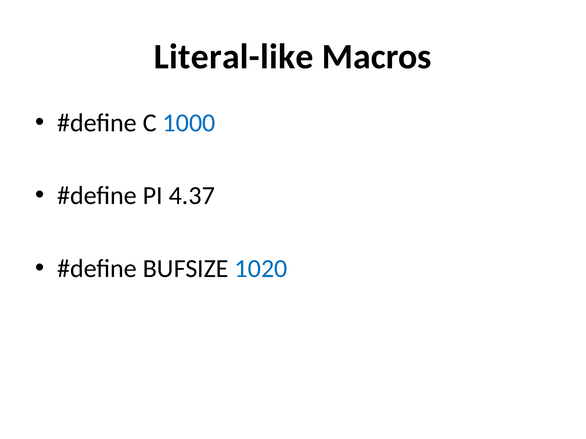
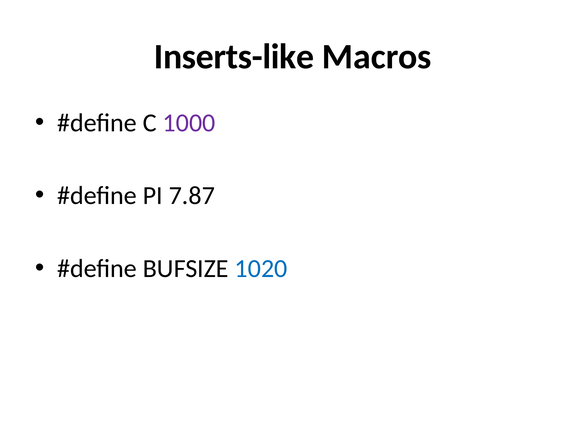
Literal-like: Literal-like -> Inserts-like (234, 57)
1000 colour: blue -> purple (189, 123)
4.37: 4.37 -> 7.87 (192, 196)
